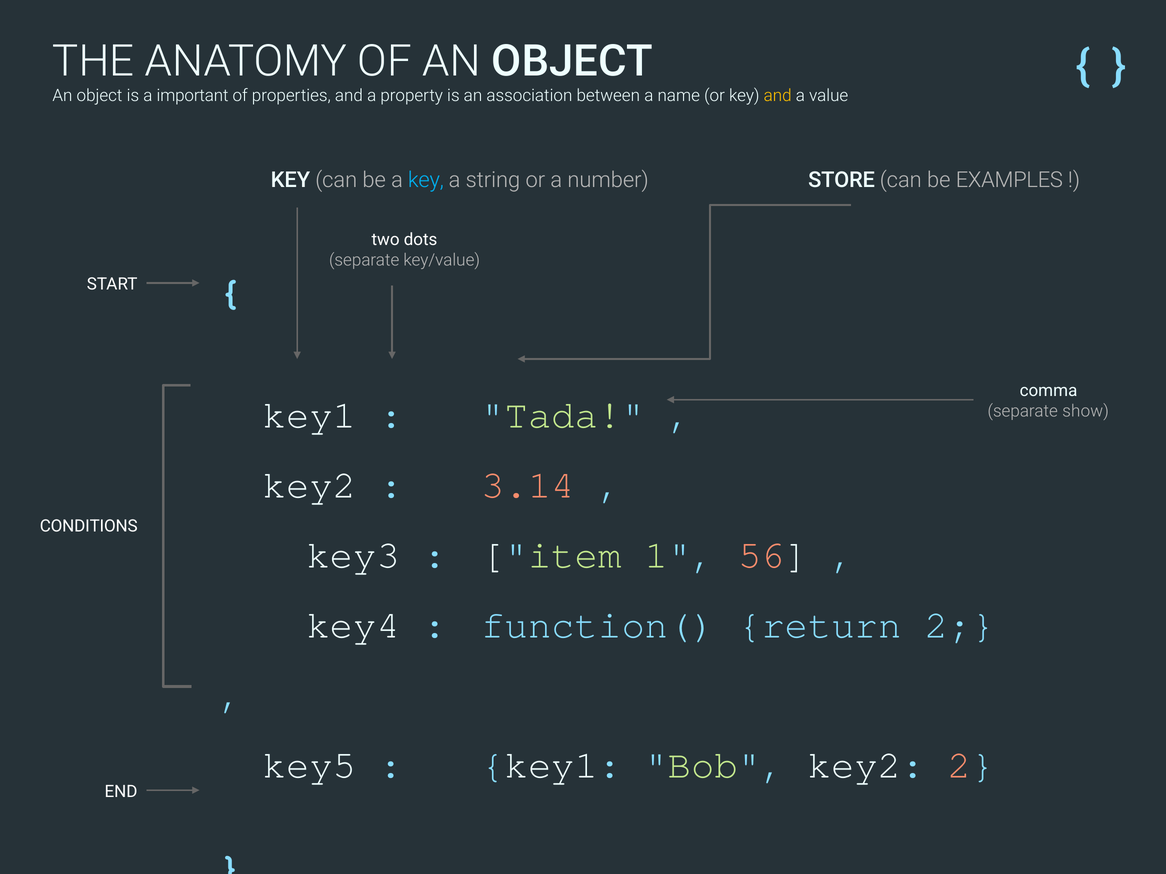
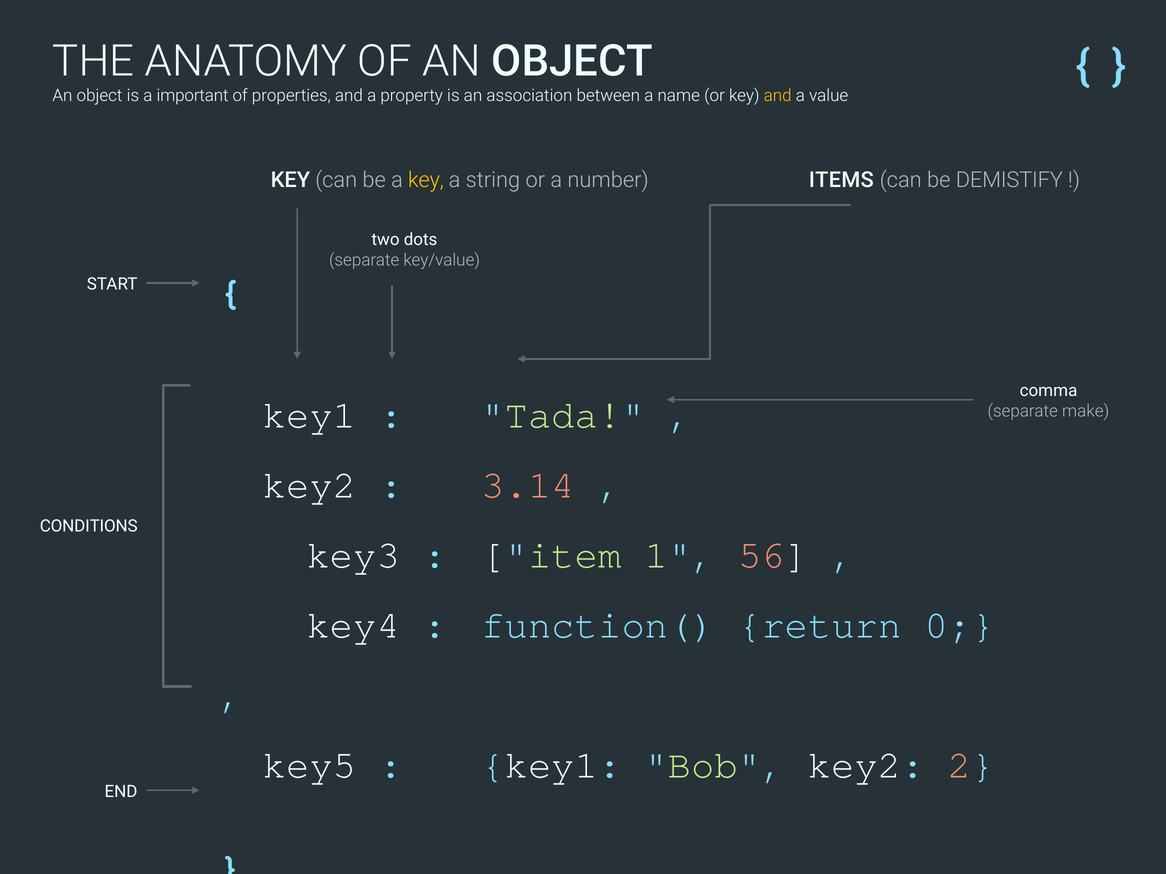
key colour: light blue -> yellow (426, 180)
STORE: STORE -> ITEMS (841, 180)
EXAMPLES: EXAMPLES -> DEMISTIFY (1009, 180)
show: show -> make (1086, 411)
return 2: 2 -> 0 (960, 625)
